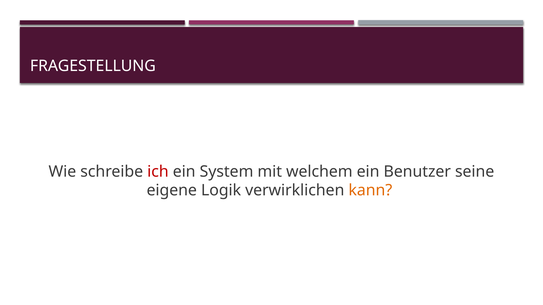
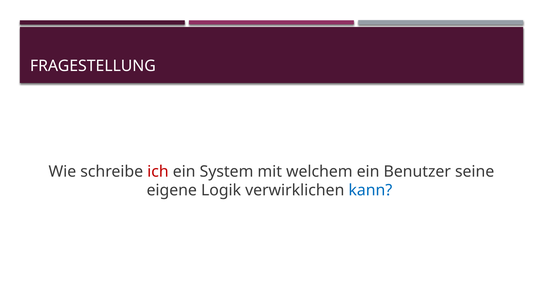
kann colour: orange -> blue (370, 191)
